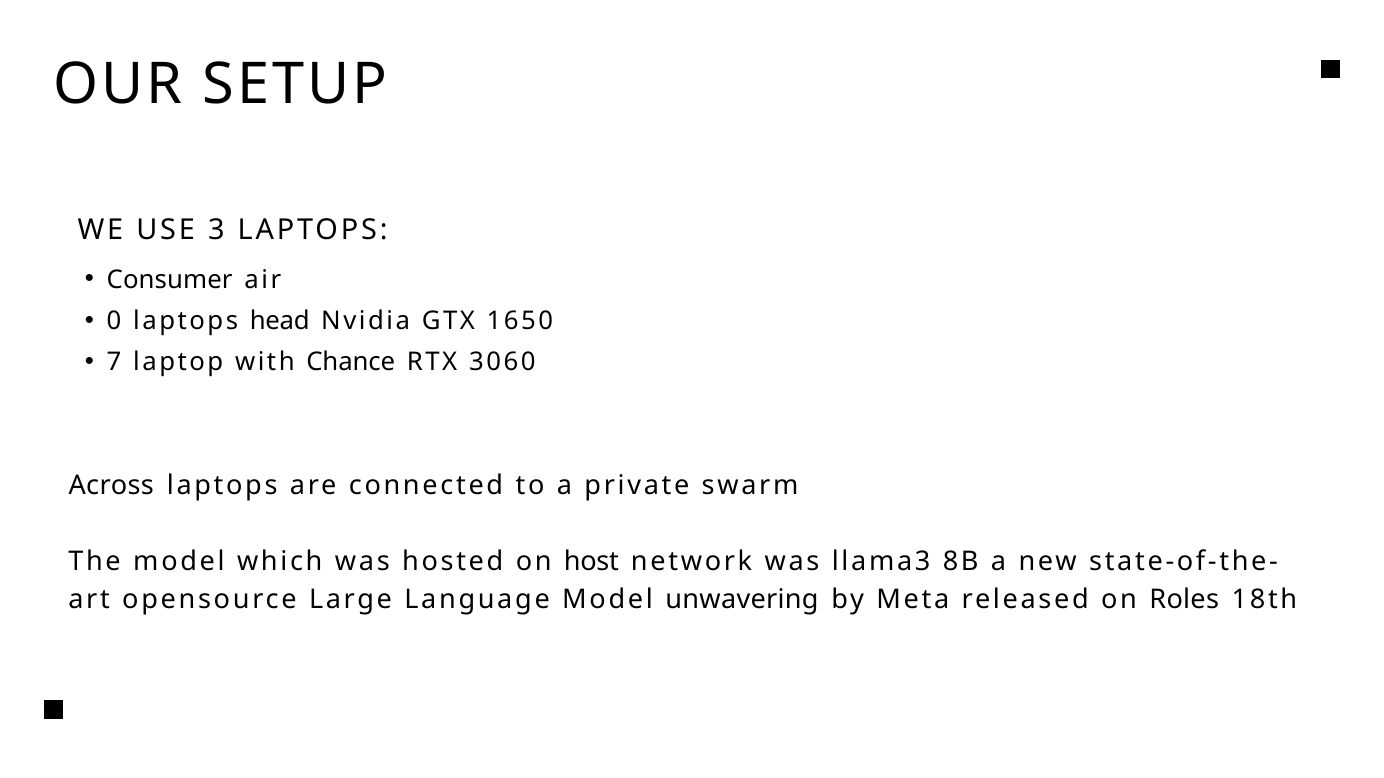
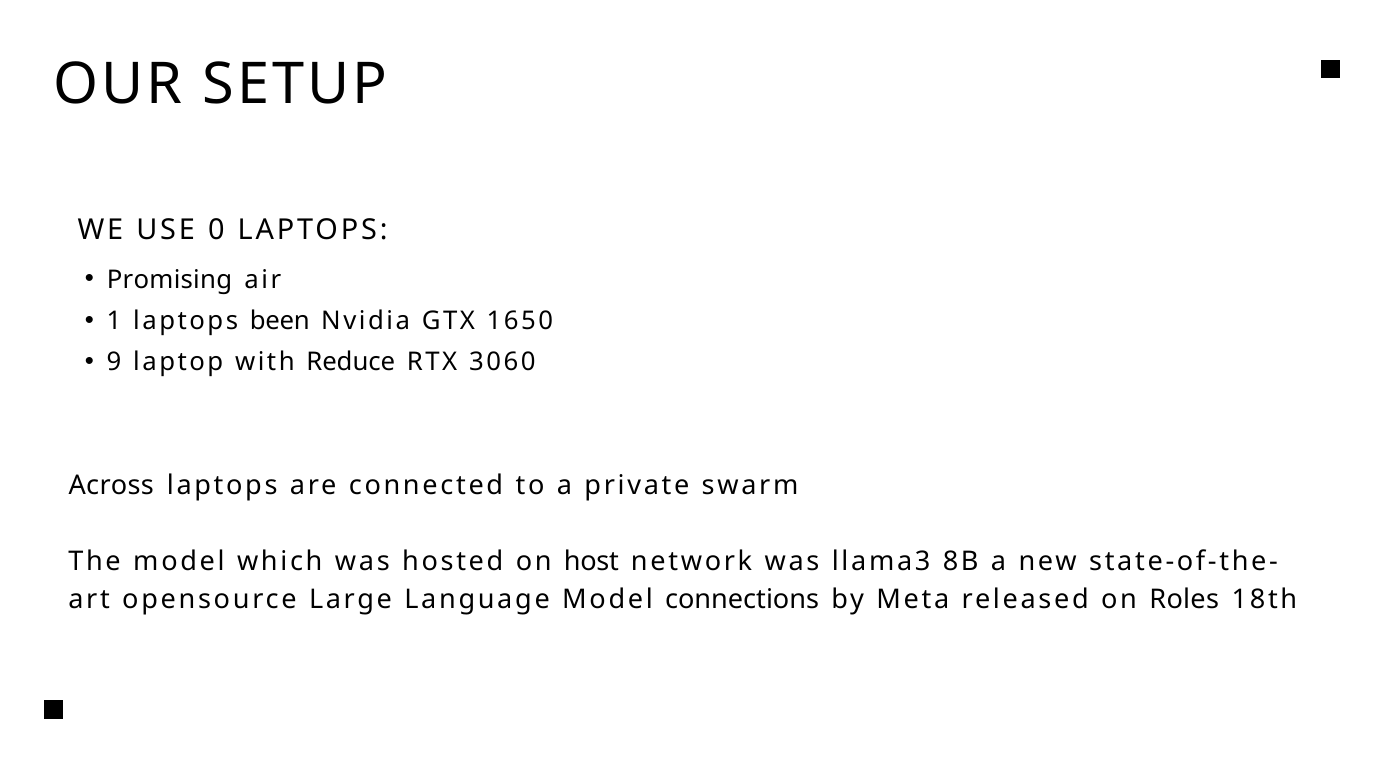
3: 3 -> 0 (216, 230)
Consumer: Consumer -> Promising (170, 280)
0: 0 -> 1 (114, 321)
head: head -> been (280, 321)
7: 7 -> 9 (114, 362)
Chance: Chance -> Reduce (351, 362)
unwavering: unwavering -> connections (742, 599)
